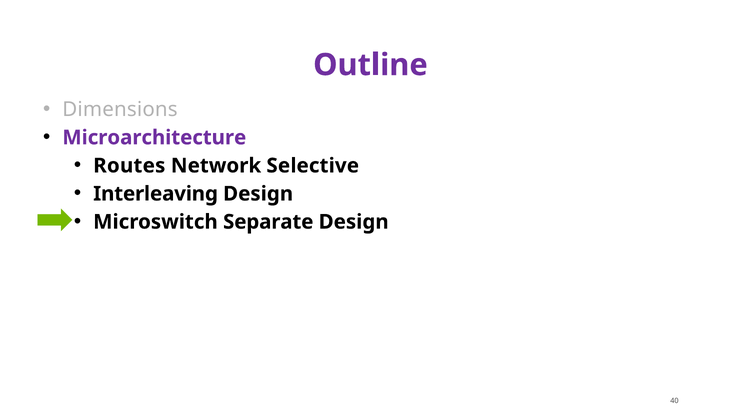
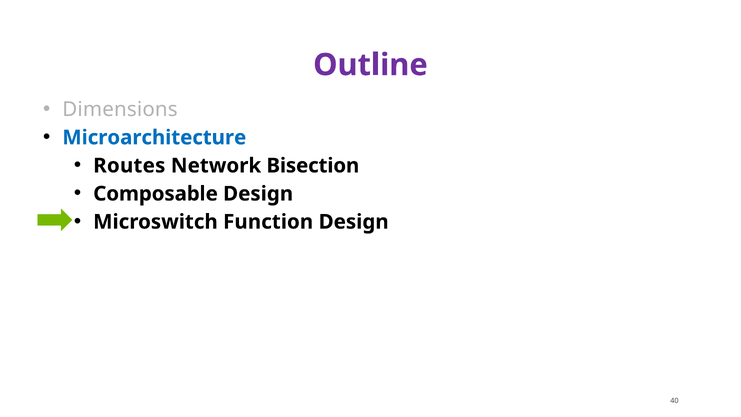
Microarchitecture colour: purple -> blue (154, 138)
Selective: Selective -> Bisection (313, 166)
Interleaving: Interleaving -> Composable (156, 194)
Separate: Separate -> Function (268, 222)
